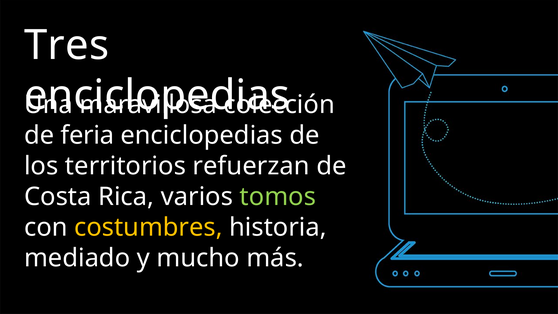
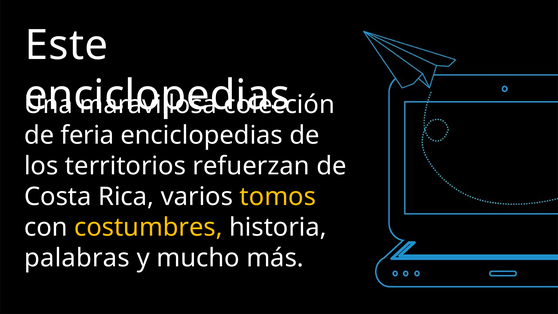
Tres: Tres -> Este (67, 45)
tomos colour: light green -> yellow (278, 197)
mediado: mediado -> palabras (77, 258)
